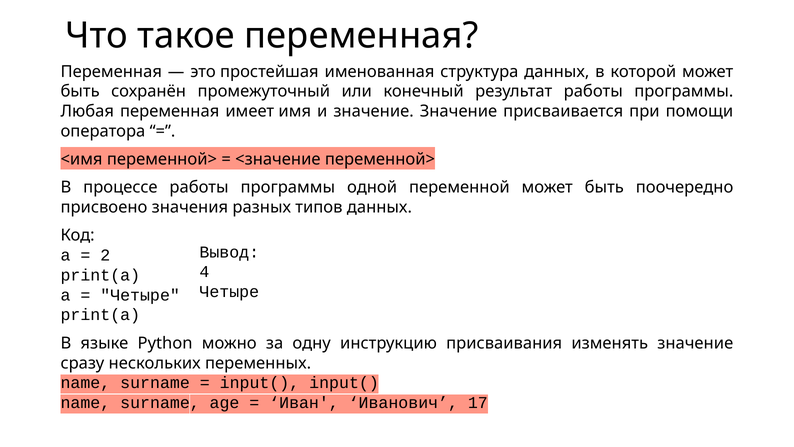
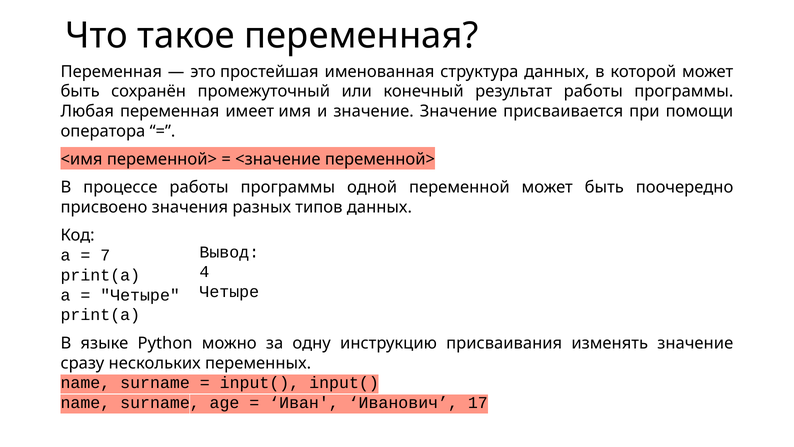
2: 2 -> 7 (105, 255)
